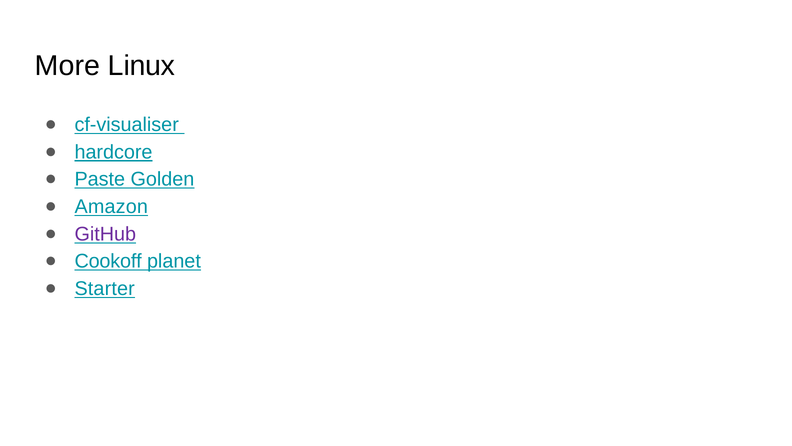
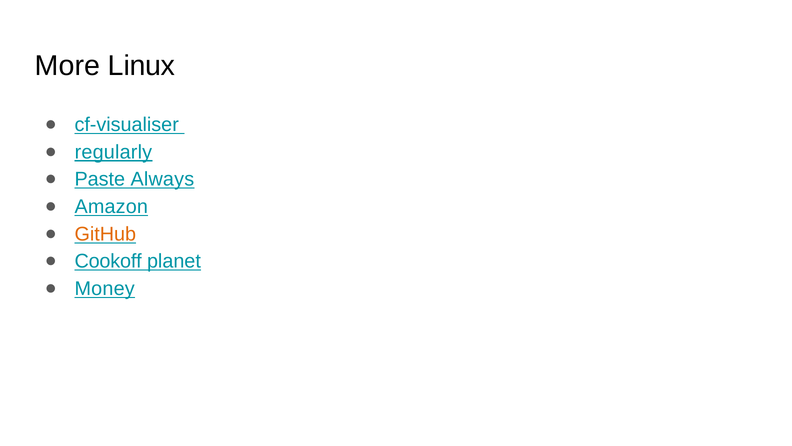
hardcore: hardcore -> regularly (113, 152)
Golden: Golden -> Always (162, 179)
GitHub colour: purple -> orange (105, 234)
Starter: Starter -> Money (105, 288)
